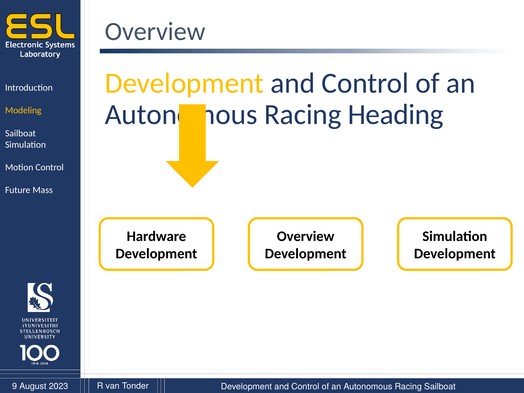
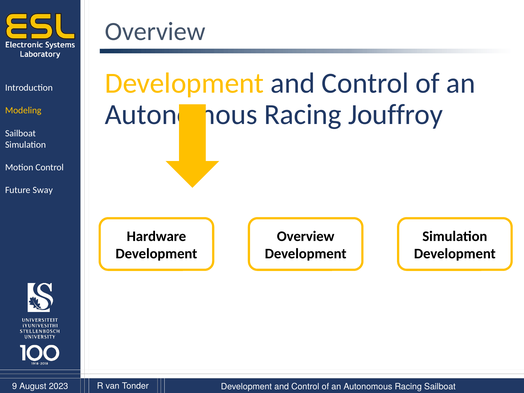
Heading: Heading -> Jouffroy (396, 115)
Mass: Mass -> Sway (43, 190)
